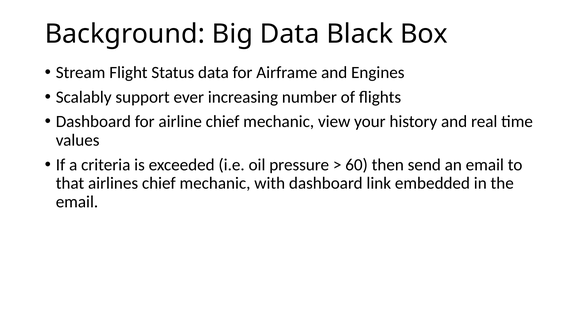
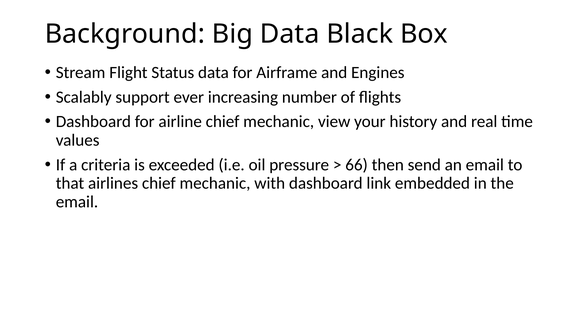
60: 60 -> 66 (357, 165)
